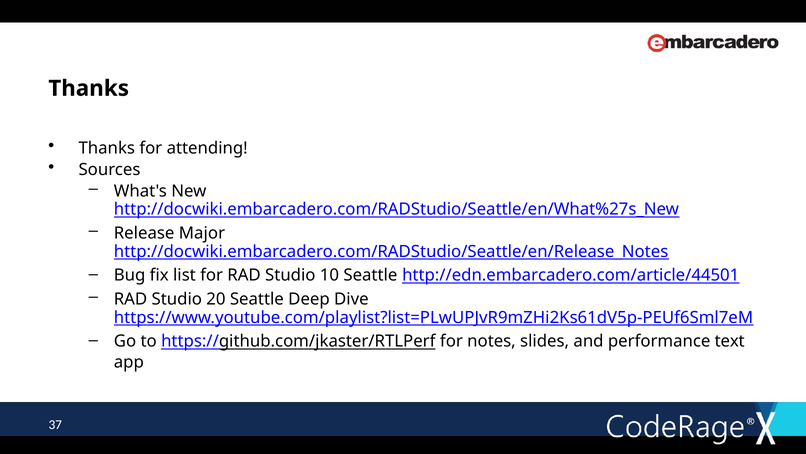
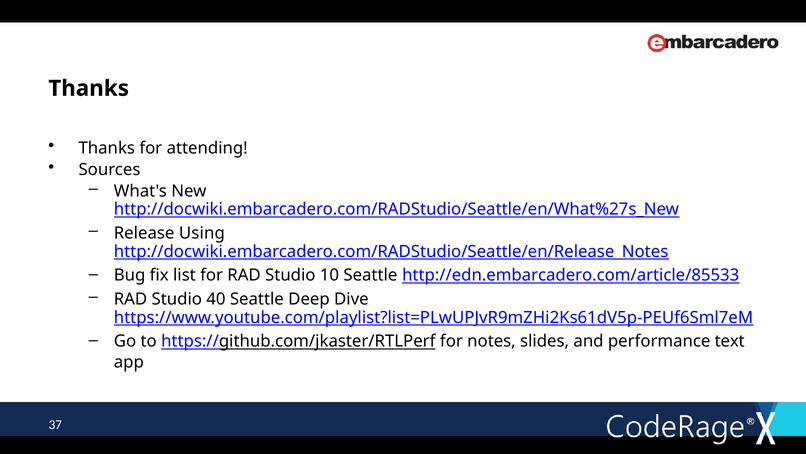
Major: Major -> Using (202, 233)
http://edn.embarcadero.com/article/44501: http://edn.embarcadero.com/article/44501 -> http://edn.embarcadero.com/article/85533 (571, 275)
20: 20 -> 40 (216, 299)
